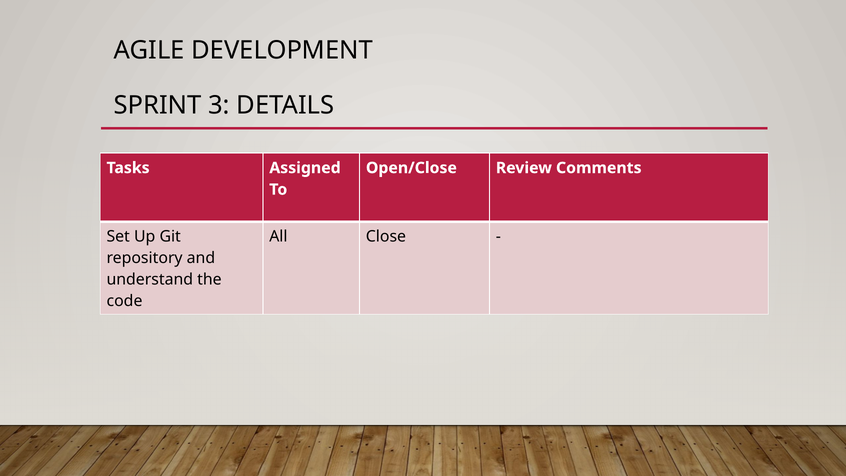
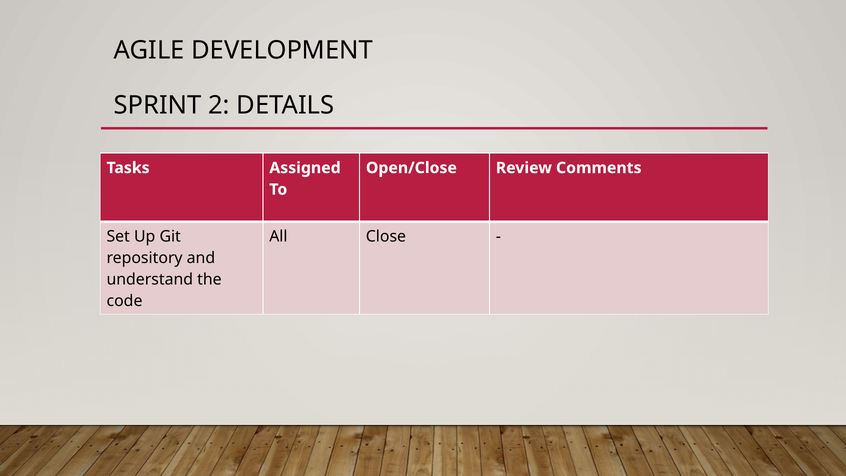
3: 3 -> 2 (219, 105)
